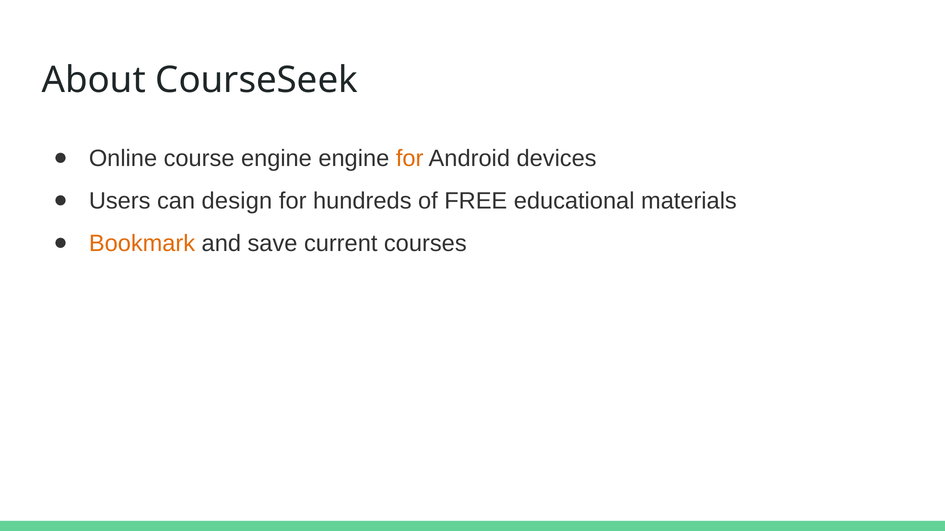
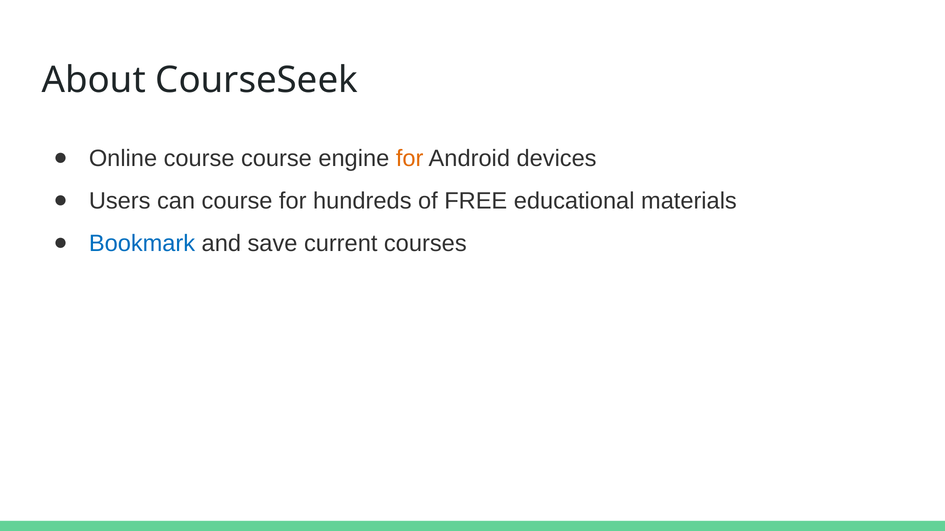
course engine: engine -> course (276, 159)
can design: design -> course (237, 201)
Bookmark colour: orange -> blue (142, 244)
